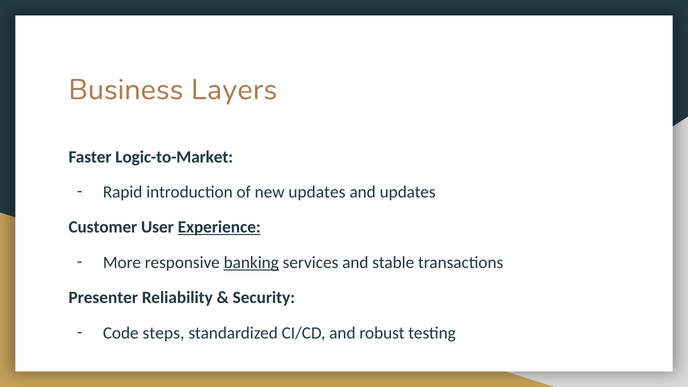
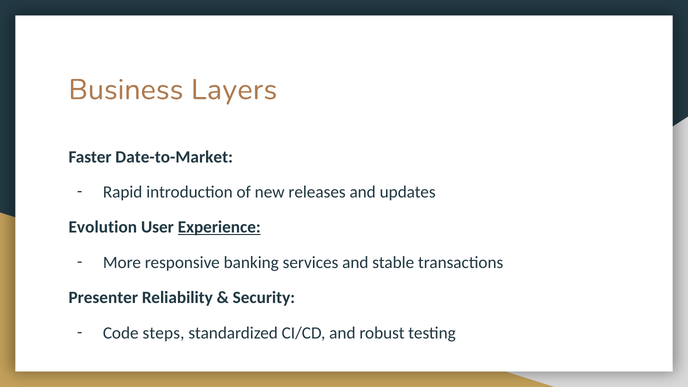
Logic-to-Market: Logic-to-Market -> Date-to-Market (174, 157)
new updates: updates -> releases (317, 192)
Customer: Customer -> Evolution (103, 227)
banking underline: present -> none (251, 263)
